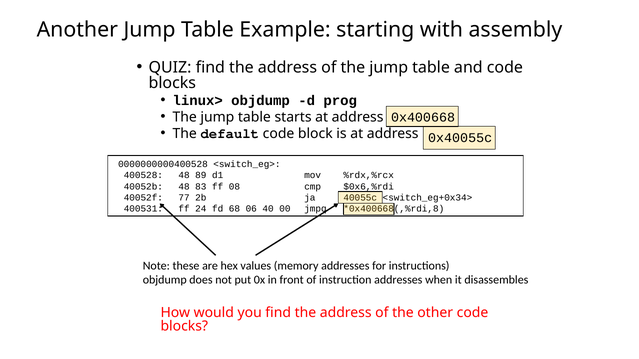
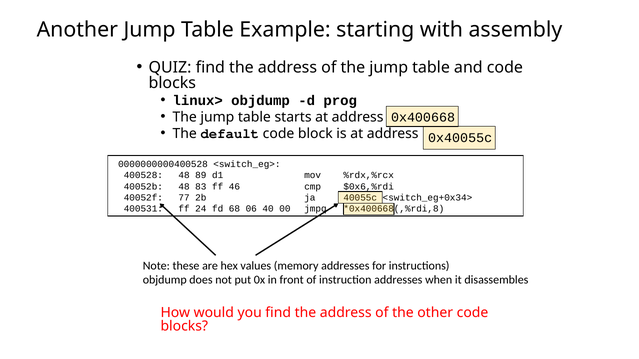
08: 08 -> 46 (234, 187)
